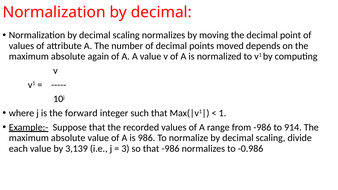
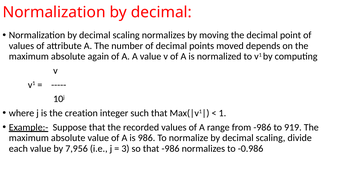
forward: forward -> creation (81, 113)
914: 914 -> 919 (293, 127)
3,139: 3,139 -> 7,956 (77, 149)
